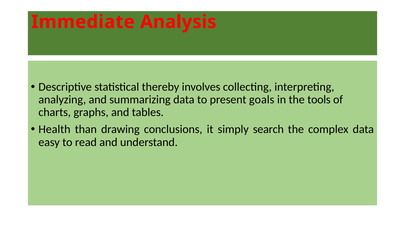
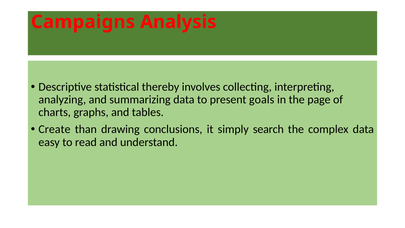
Immediate: Immediate -> Campaigns (83, 22)
tools: tools -> page (319, 100)
Health: Health -> Create (54, 129)
